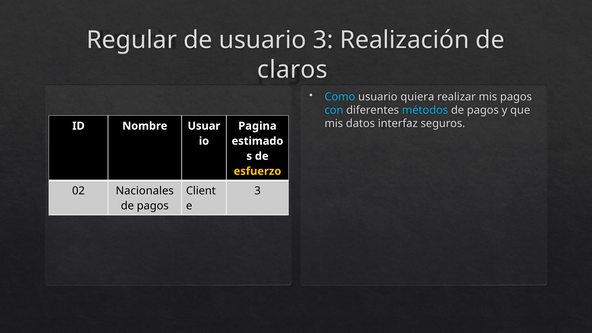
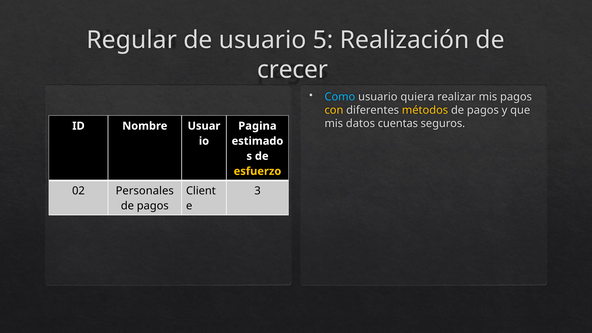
usuario 3: 3 -> 5 (323, 40)
claros: claros -> crecer (293, 70)
con colour: light blue -> yellow (334, 110)
métodos colour: light blue -> yellow (425, 110)
interfaz: interfaz -> cuentas (398, 123)
Nacionales: Nacionales -> Personales (145, 191)
